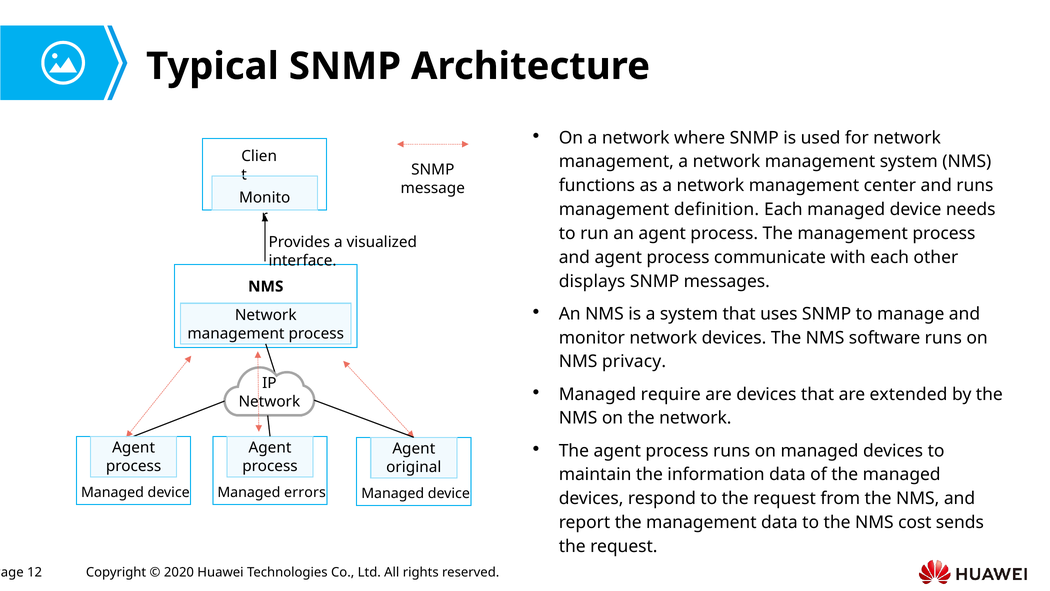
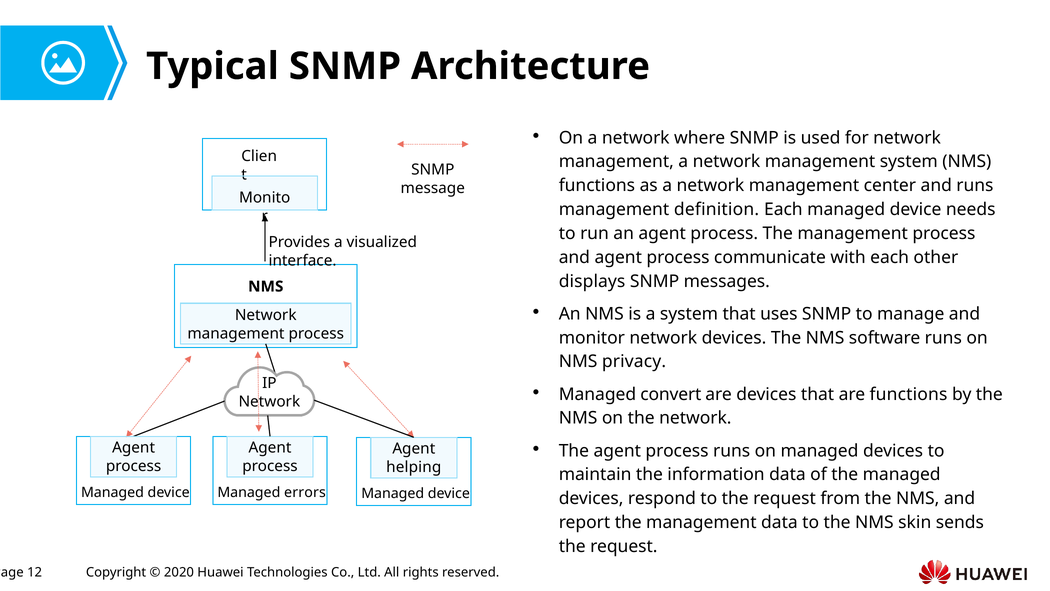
require: require -> convert (671, 394)
are extended: extended -> functions (908, 394)
original: original -> helping (414, 467)
cost: cost -> skin (915, 522)
